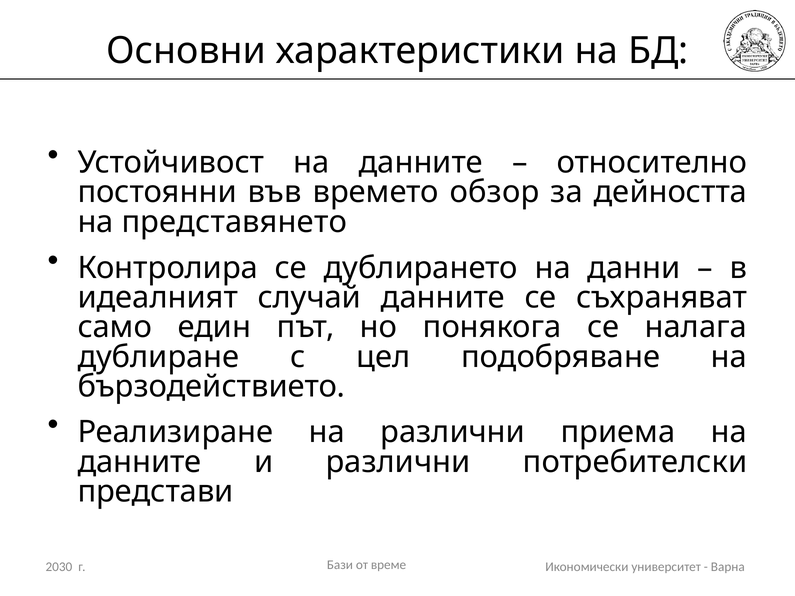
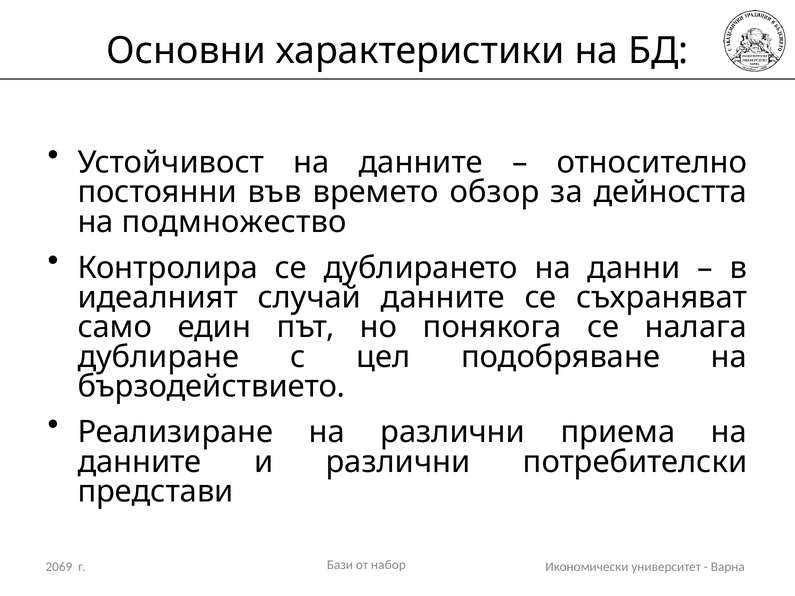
представянето: представянето -> подмножество (234, 222)
2030: 2030 -> 2069 (59, 567)
време: време -> набор (388, 565)
